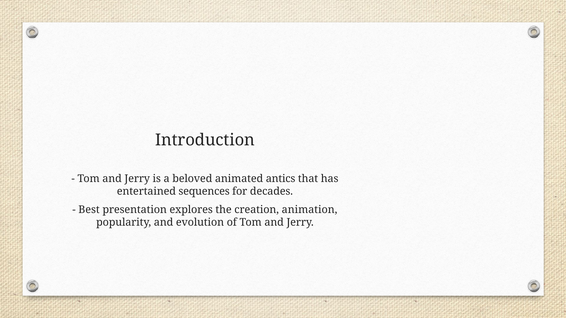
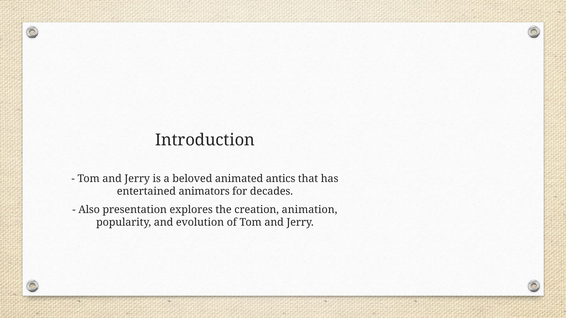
sequences: sequences -> animators (204, 191)
Best: Best -> Also (89, 210)
